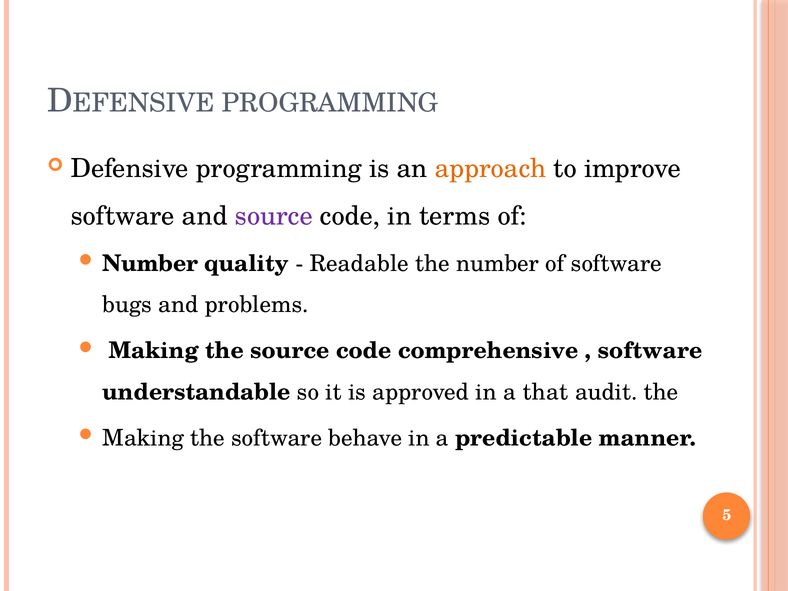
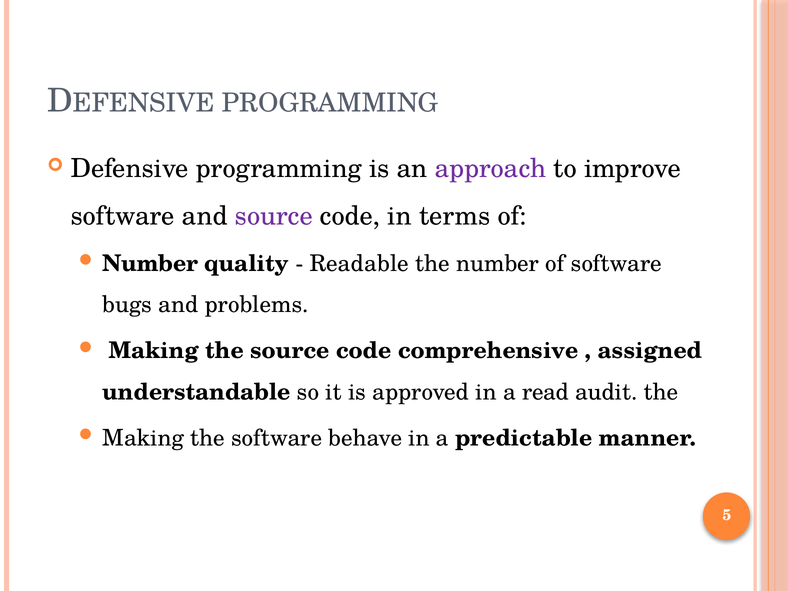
approach colour: orange -> purple (490, 169)
software: software -> assigned (650, 351)
that: that -> read (546, 392)
